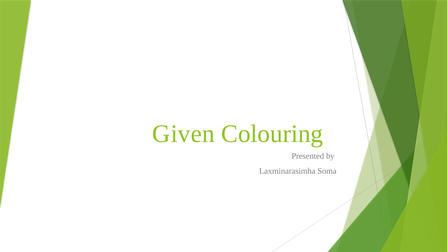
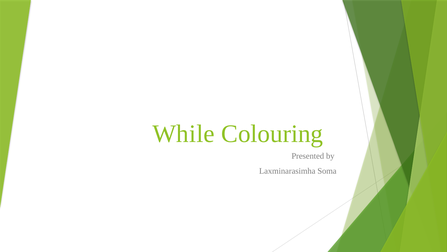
Given: Given -> While (184, 133)
